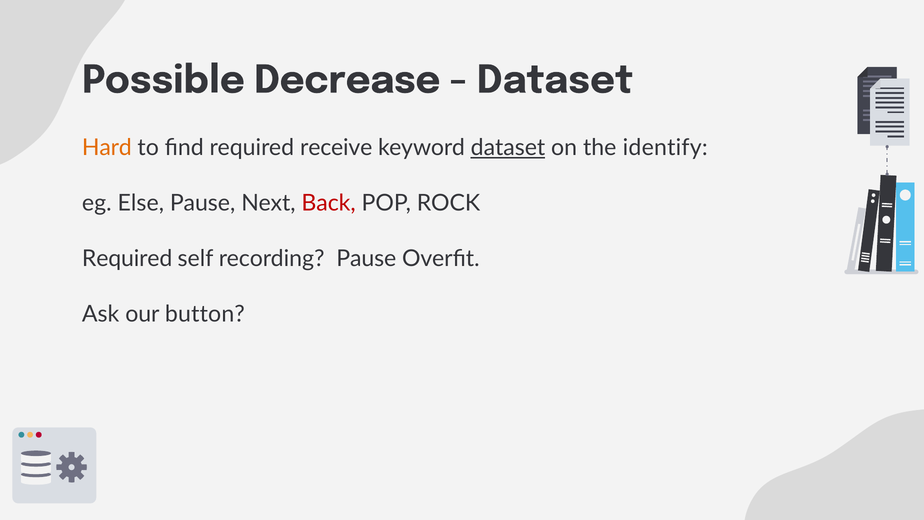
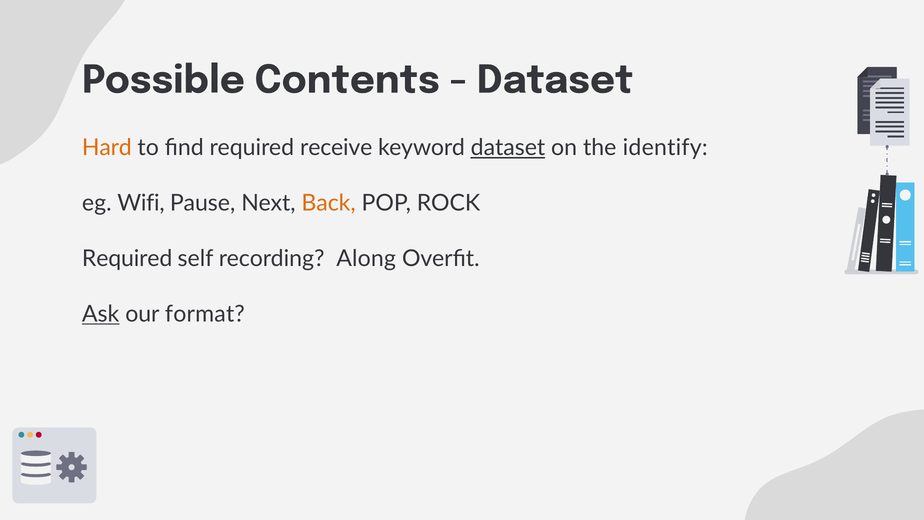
Decrease: Decrease -> Contents (347, 80)
Else: Else -> Wifi (141, 203)
Back colour: red -> orange (329, 203)
recording Pause: Pause -> Along (366, 258)
Ask underline: none -> present (101, 314)
button: button -> format (205, 314)
